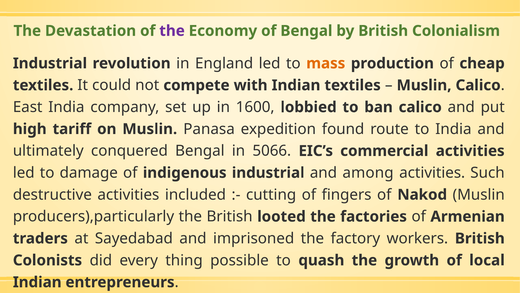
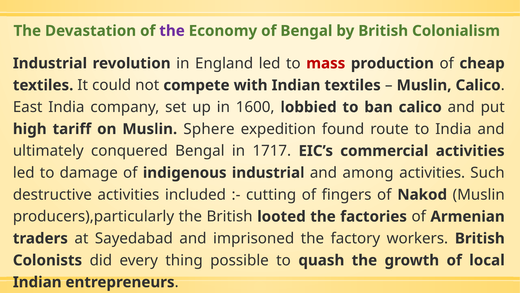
mass colour: orange -> red (326, 63)
Panasa: Panasa -> Sphere (209, 129)
5066: 5066 -> 1717 (272, 151)
